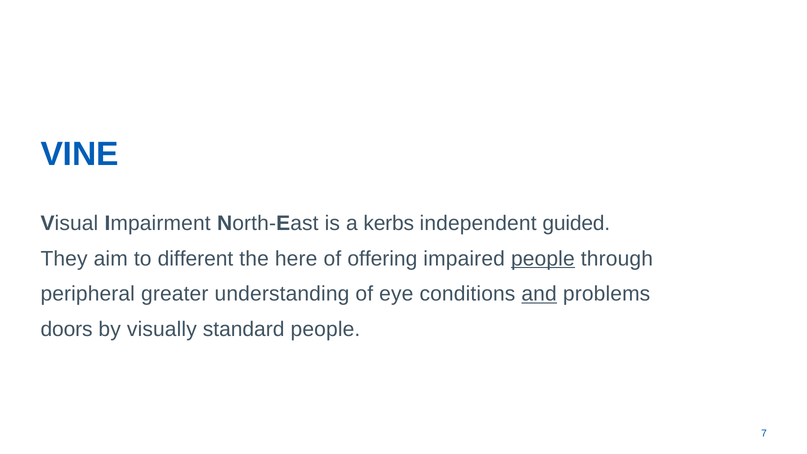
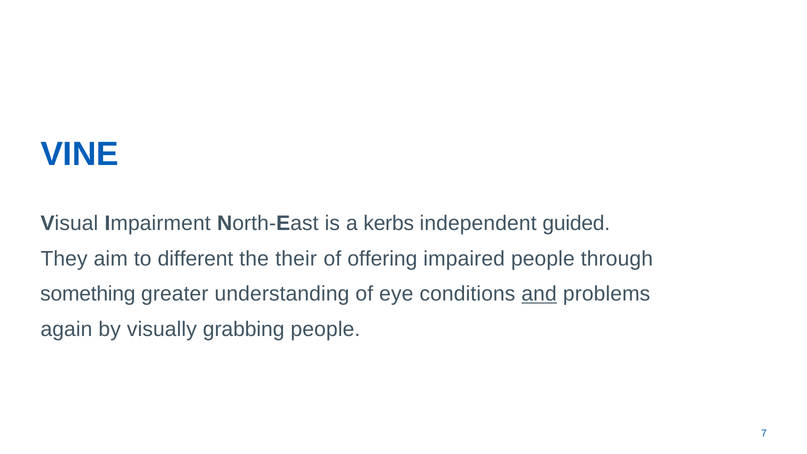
here: here -> their (296, 259)
people underline: present -> none (543, 259)
peripheral: peripheral -> something (88, 294)
doors: doors -> again (66, 329)
standard: standard -> grabbing (244, 329)
